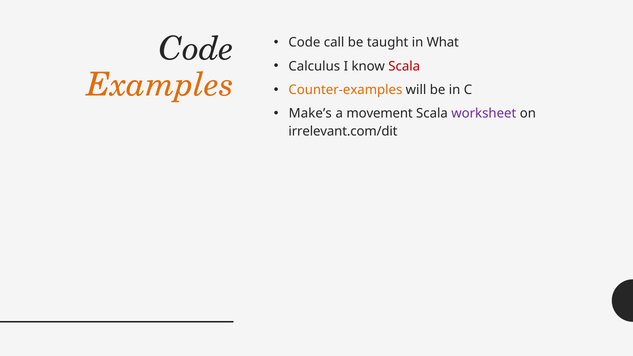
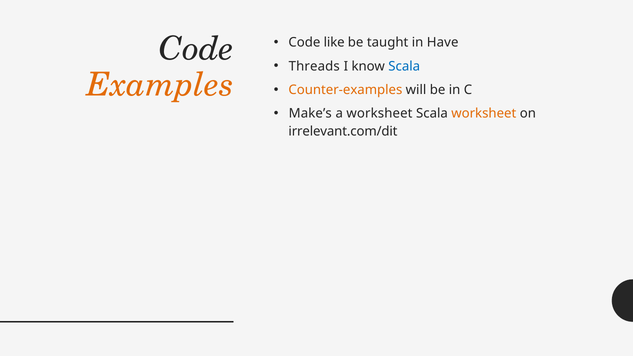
call: call -> like (334, 43)
What: What -> Have (443, 43)
Calculus: Calculus -> Threads (314, 66)
Scala colour: red -> blue (404, 66)
a movement: movement -> worksheet (379, 114)
worksheet colour: purple -> orange (484, 114)
